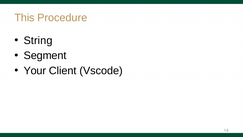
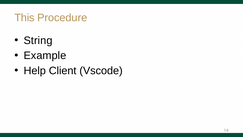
Segment: Segment -> Example (45, 55)
Your: Your -> Help (35, 71)
